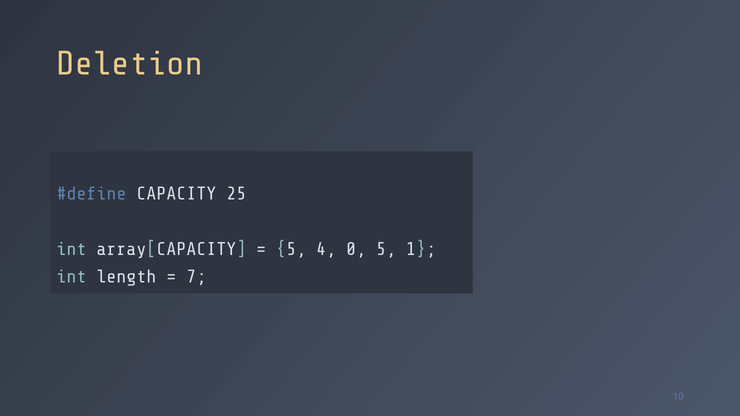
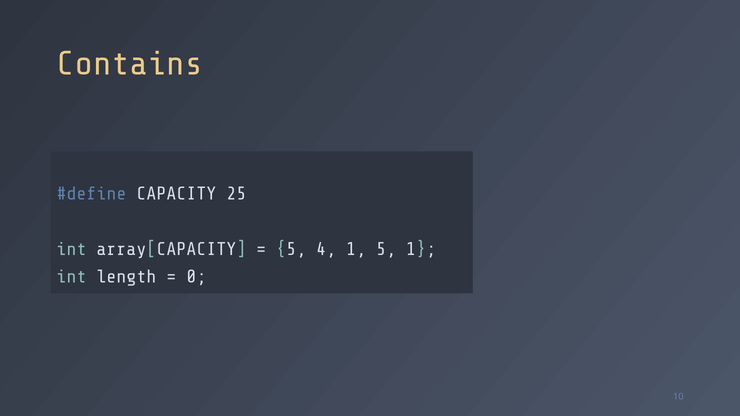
Deletion: Deletion -> Contains (130, 64)
4 0: 0 -> 1 (356, 249)
7: 7 -> 0 (196, 277)
